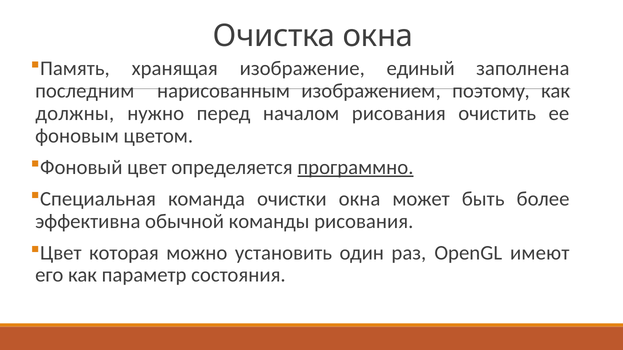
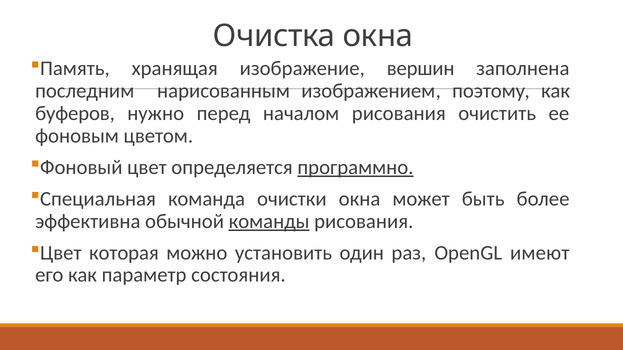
единый: единый -> вершин (421, 69)
должны: должны -> буферов (75, 114)
команды underline: none -> present (269, 221)
